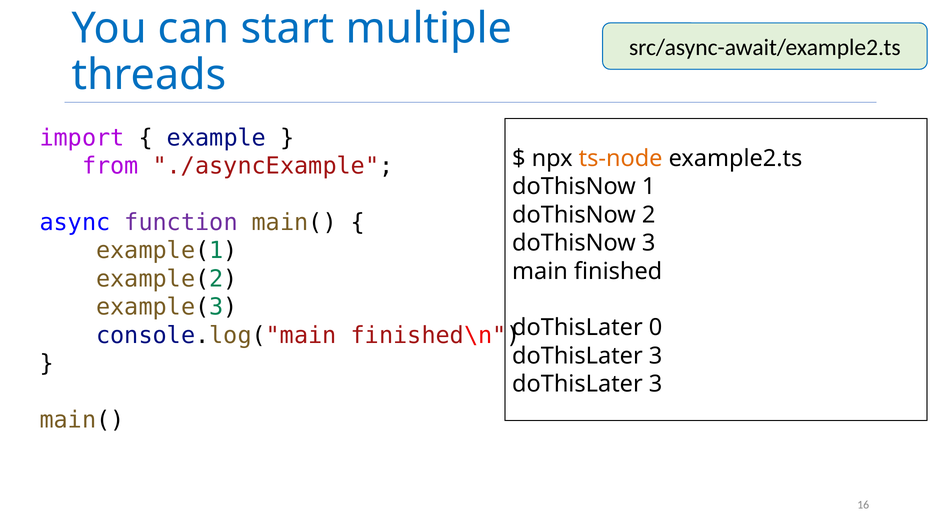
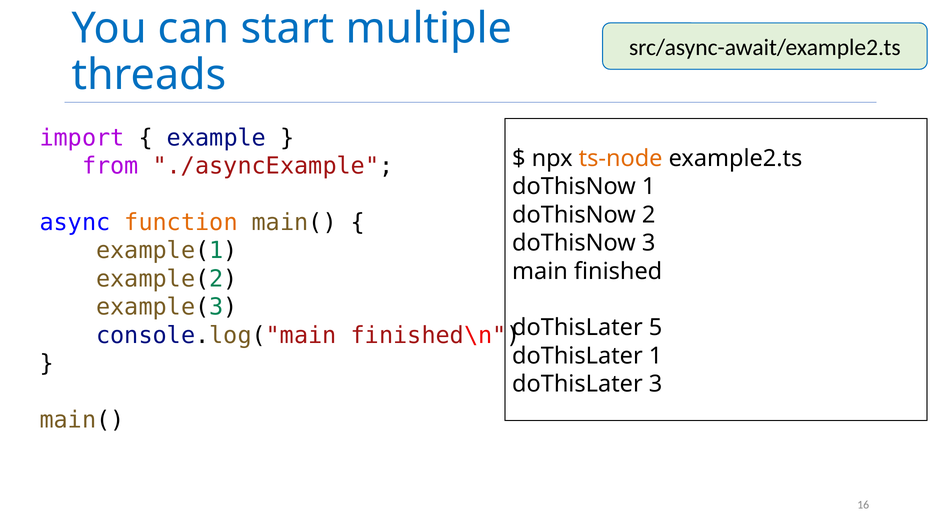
function colour: purple -> orange (181, 223)
0: 0 -> 5 (655, 328)
3: 3 -> 1 (655, 356)
